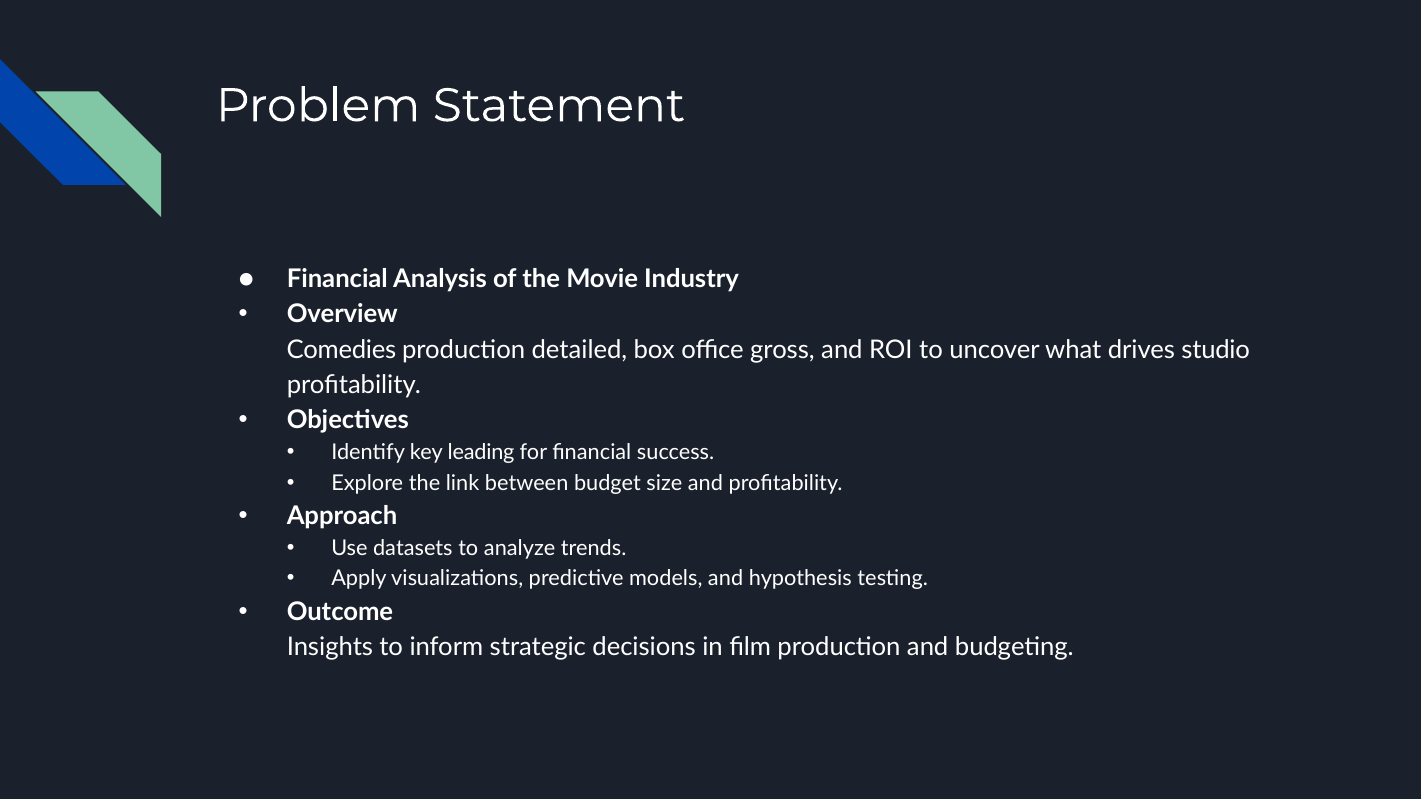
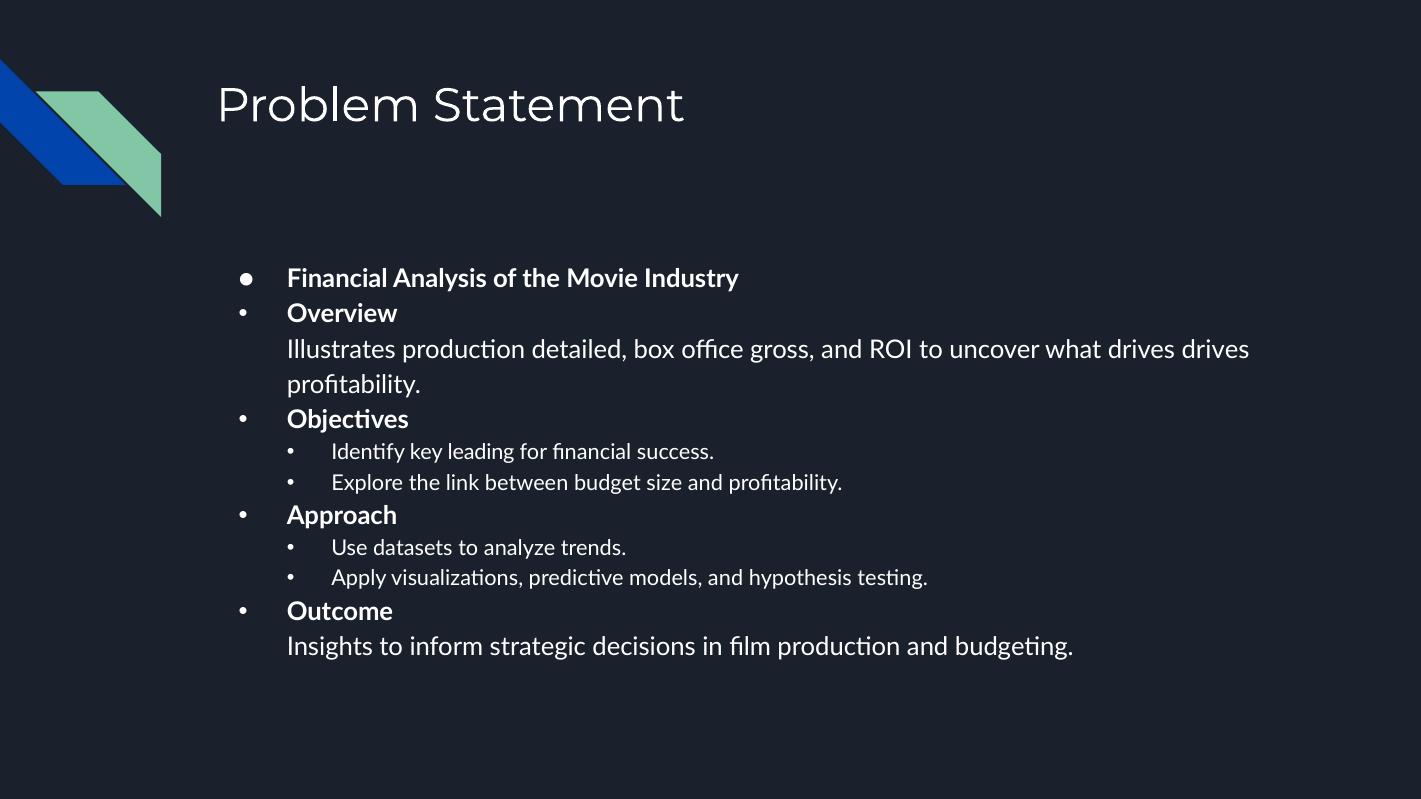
Comedies: Comedies -> Illustrates (341, 350)
drives studio: studio -> drives (1216, 350)
